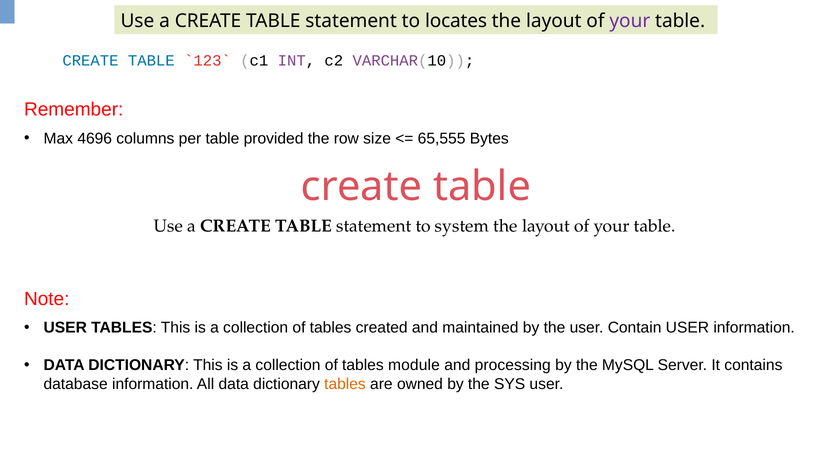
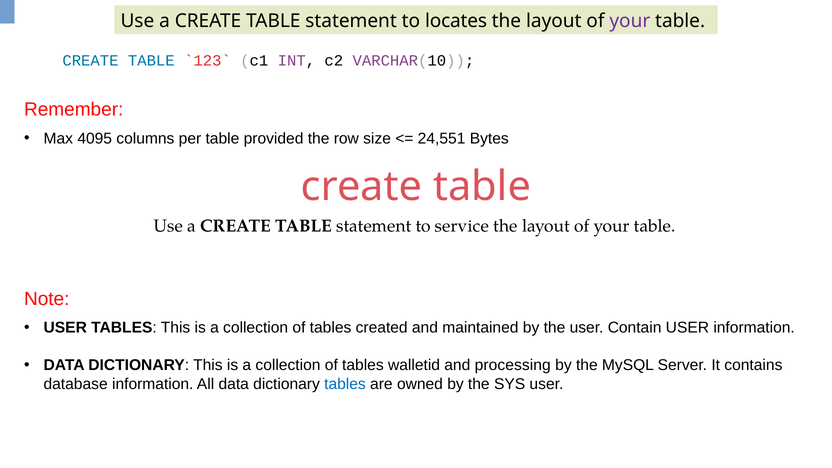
4696: 4696 -> 4095 (95, 138)
65,555: 65,555 -> 24,551 (442, 138)
system: system -> service (462, 226)
module: module -> walletid (414, 365)
tables colour: orange -> blue (345, 384)
